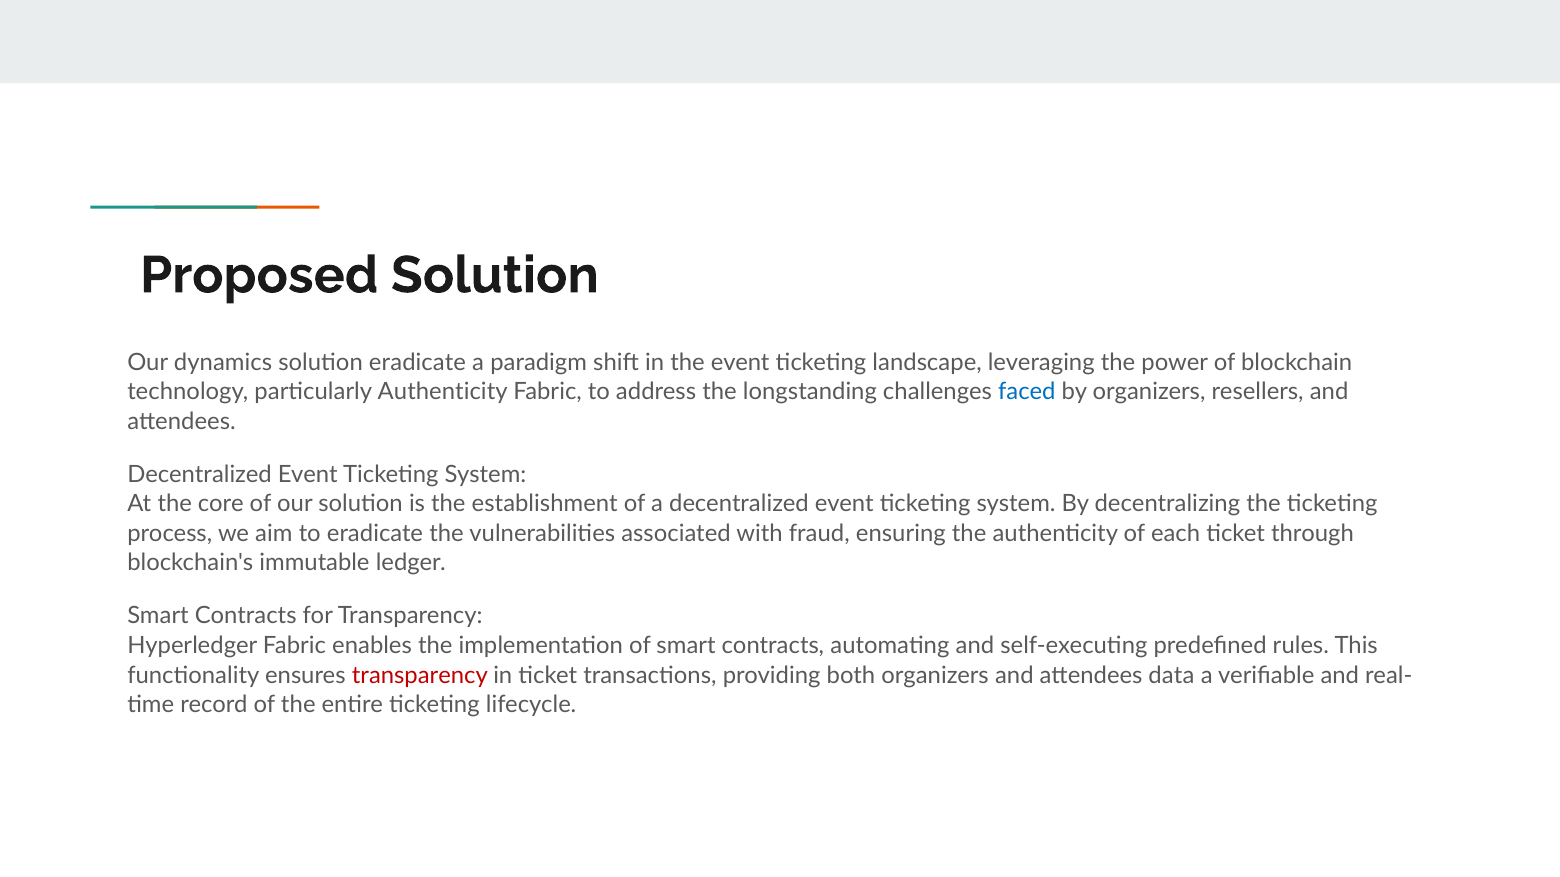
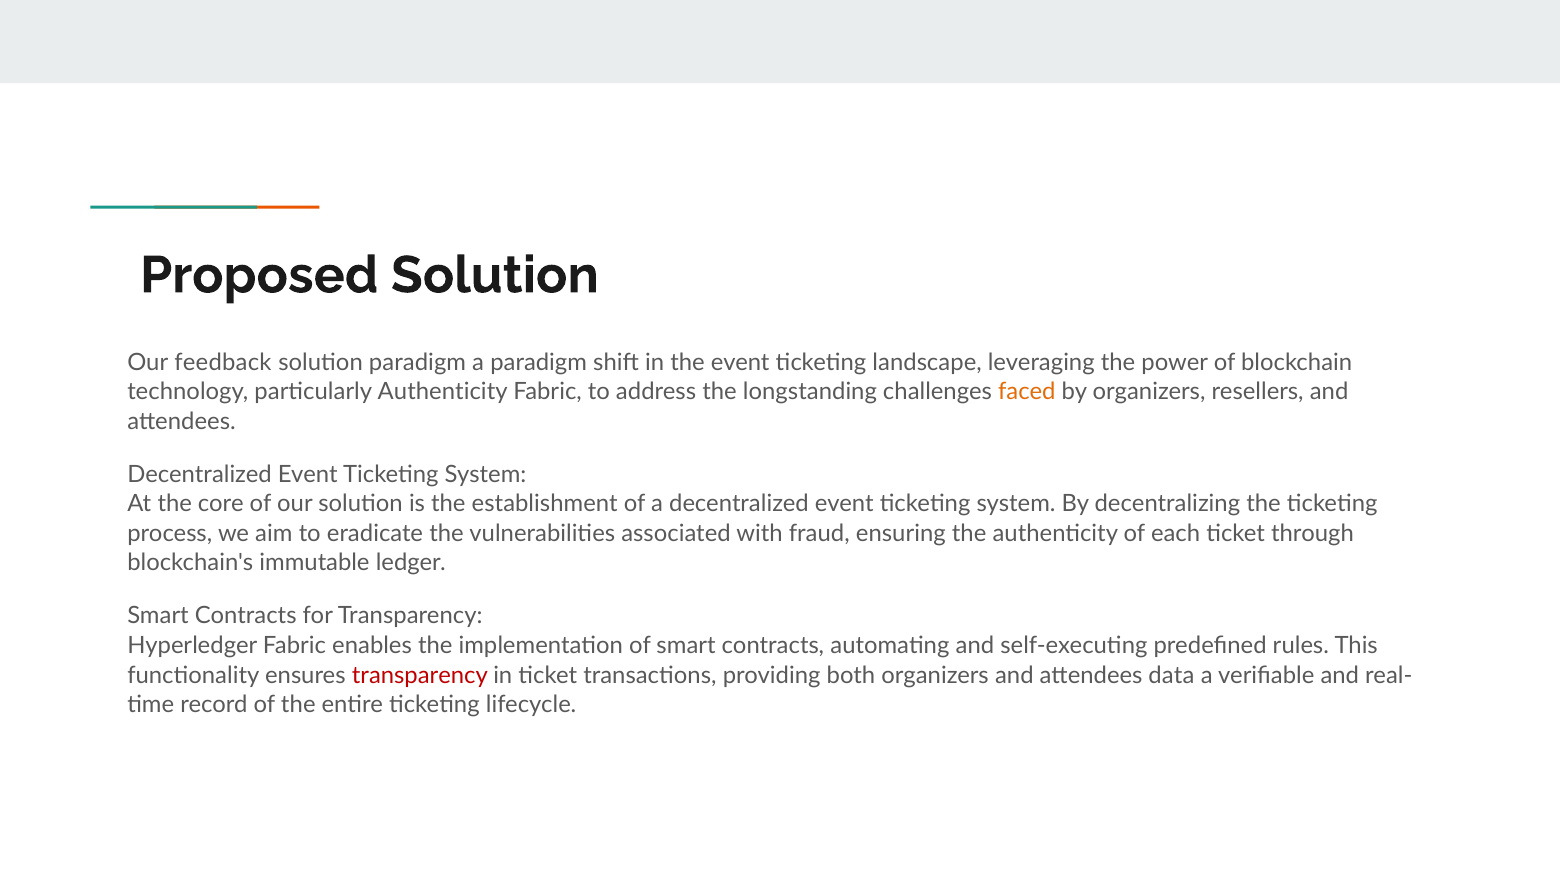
dynamics: dynamics -> feedback (223, 362)
solution eradicate: eradicate -> paradigm (418, 362)
faced colour: blue -> orange (1027, 392)
